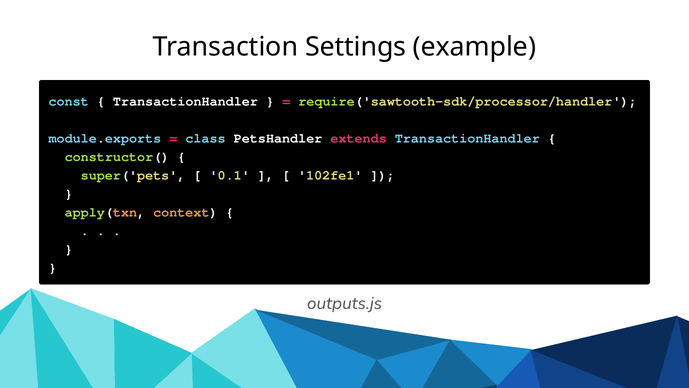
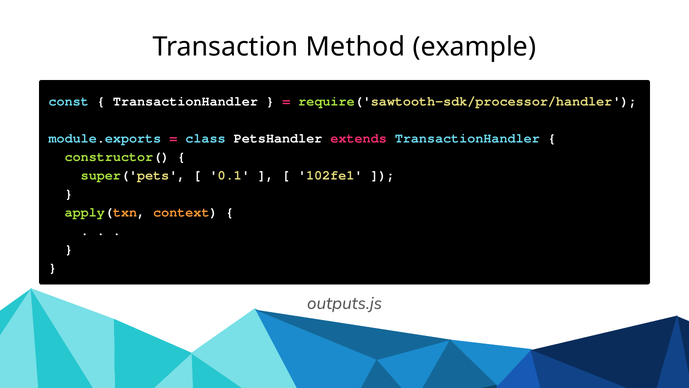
Settings: Settings -> Method (355, 47)
